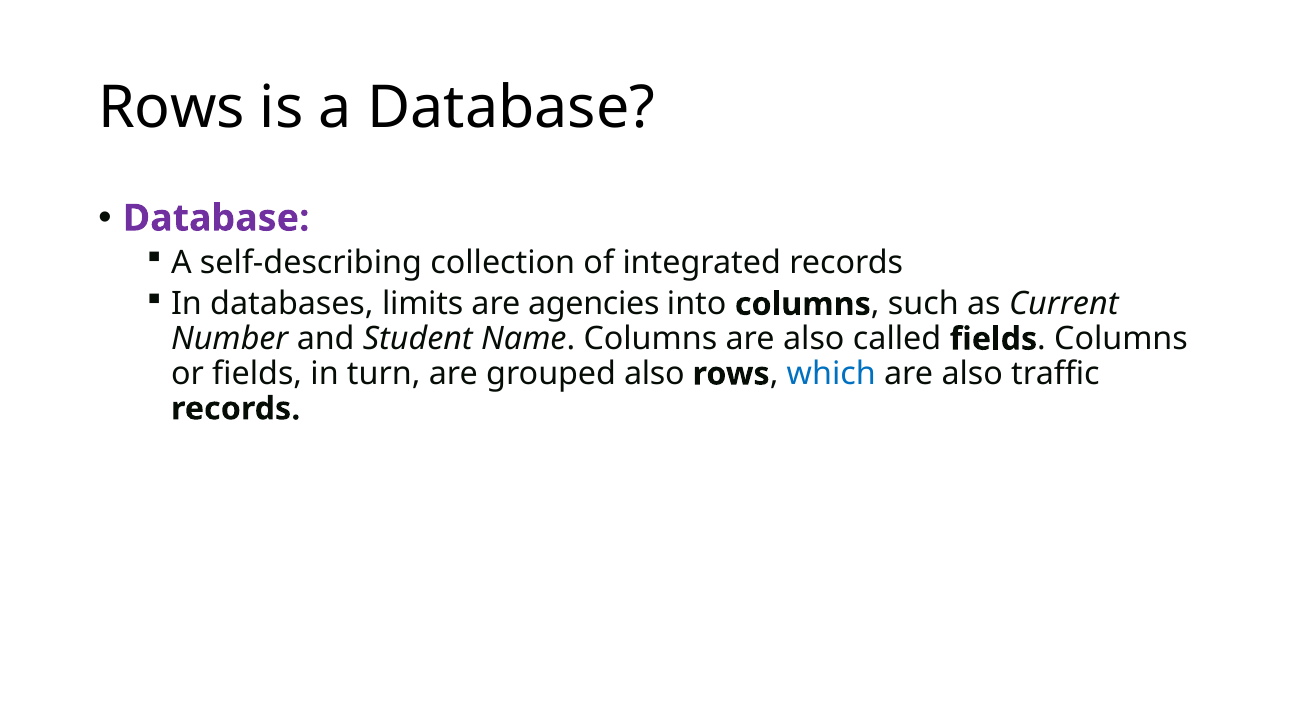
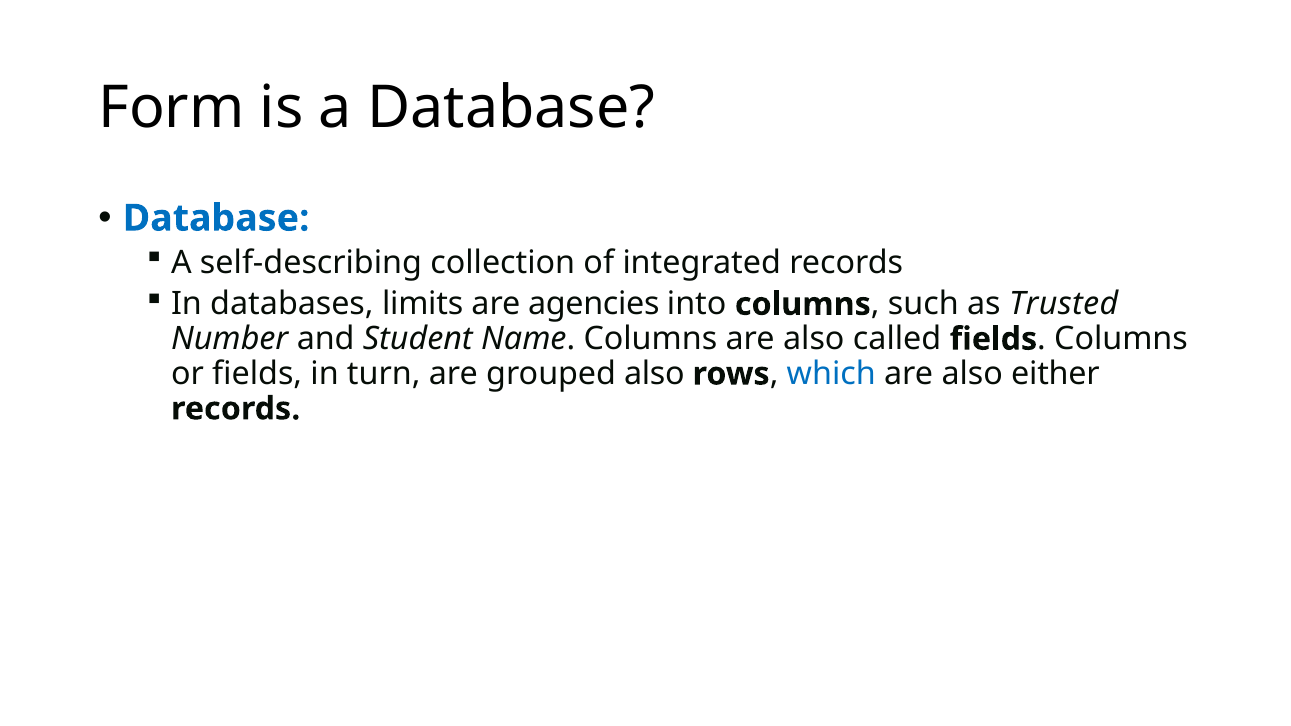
Rows: Rows -> Form (172, 108)
Database colour: purple -> blue (216, 218)
Current: Current -> Trusted (1064, 304)
traffic: traffic -> either (1055, 374)
